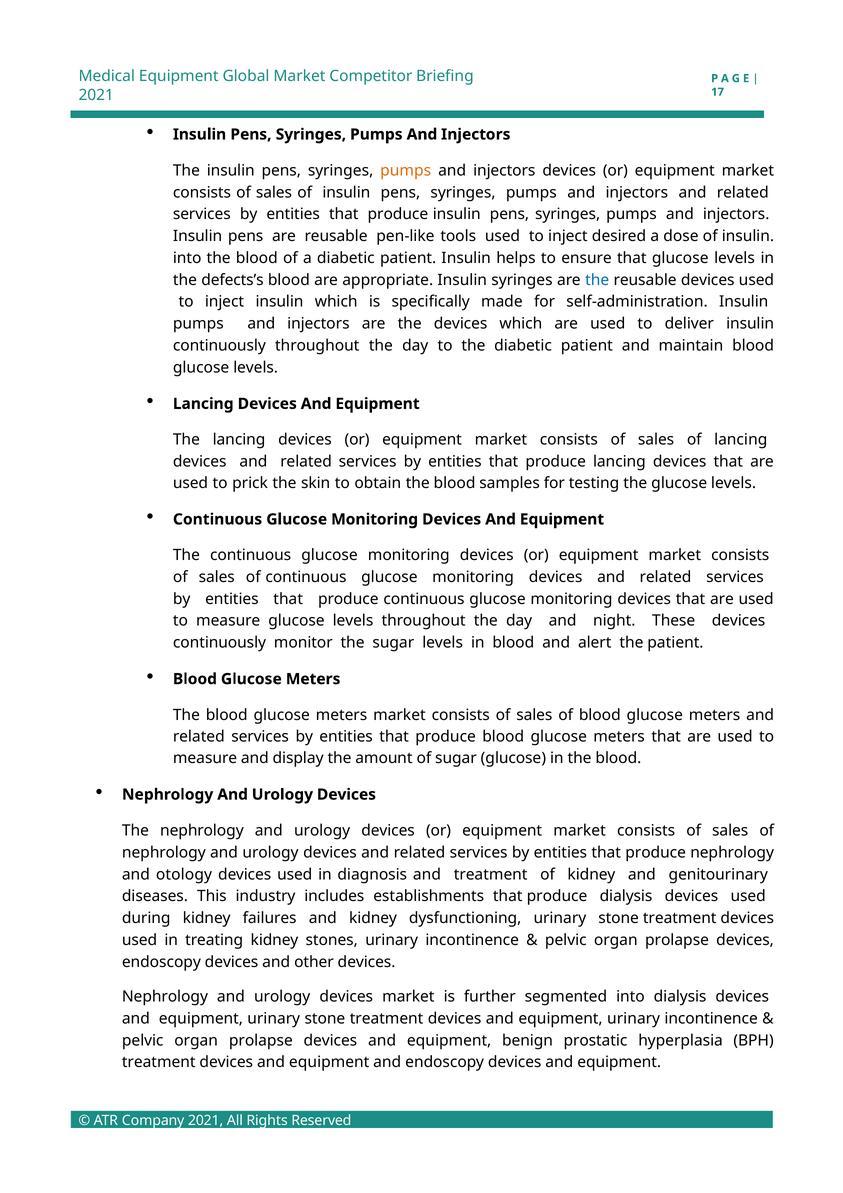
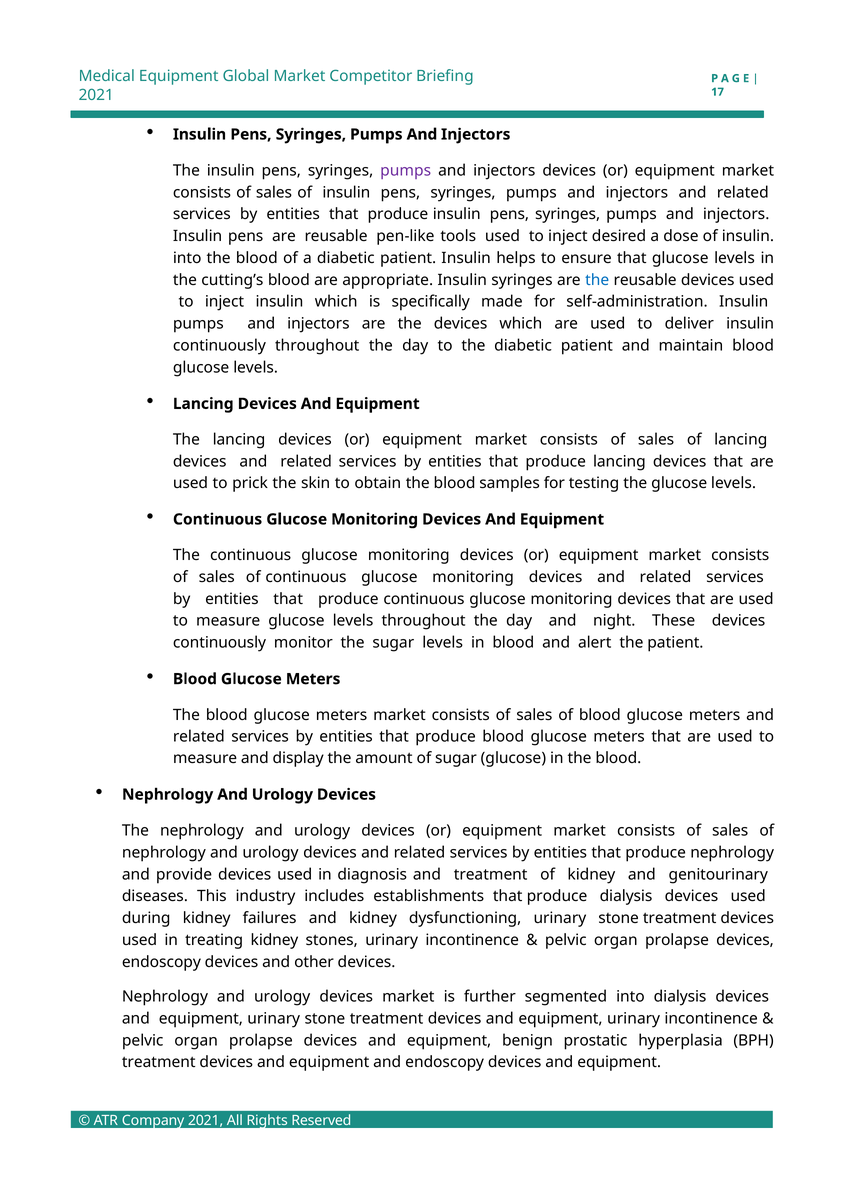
pumps colour: orange -> purple (406, 170)
defects’s: defects’s -> cutting’s (232, 280)
otology: otology -> provide (184, 874)
